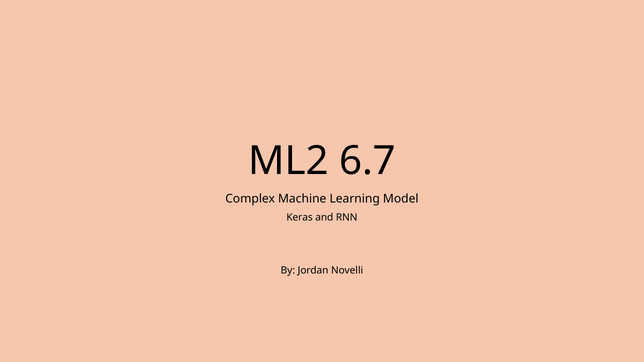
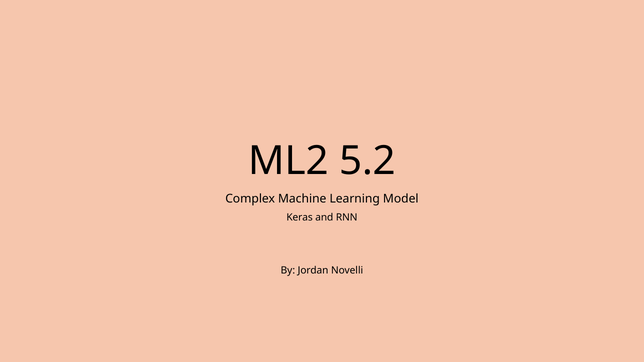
6.7: 6.7 -> 5.2 (368, 161)
